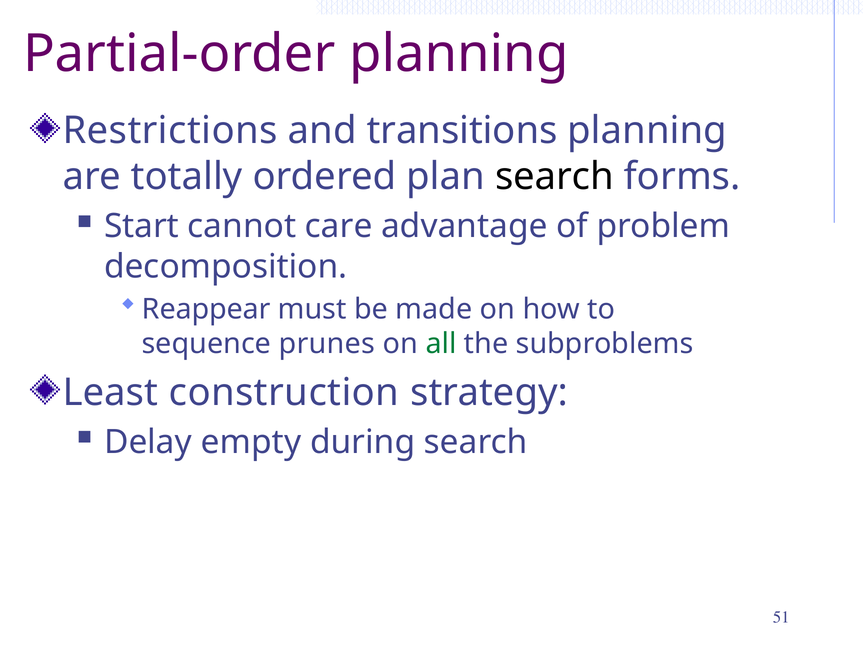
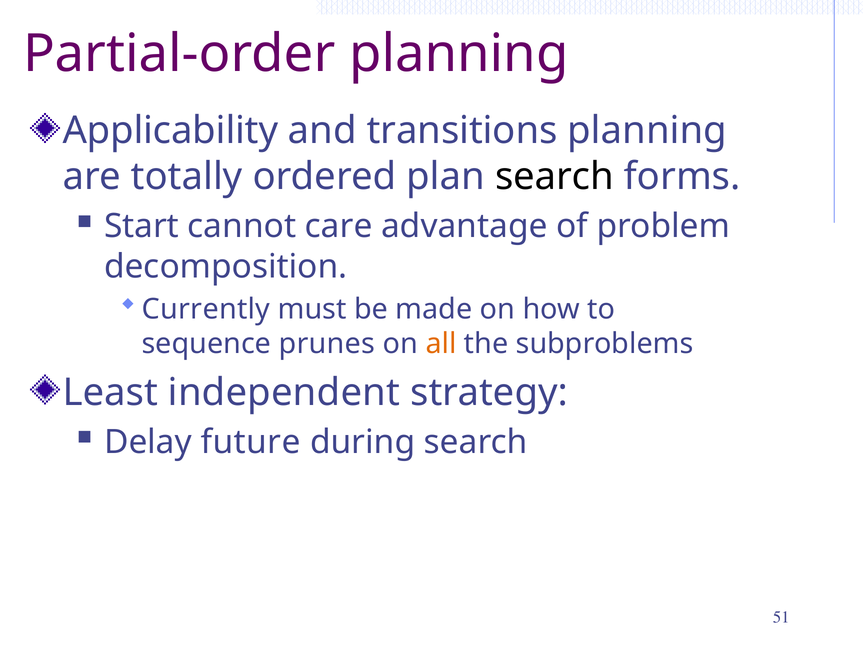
Restrictions: Restrictions -> Applicability (170, 131)
Reappear: Reappear -> Currently (206, 309)
all colour: green -> orange (441, 344)
construction: construction -> independent (284, 393)
empty: empty -> future (251, 442)
